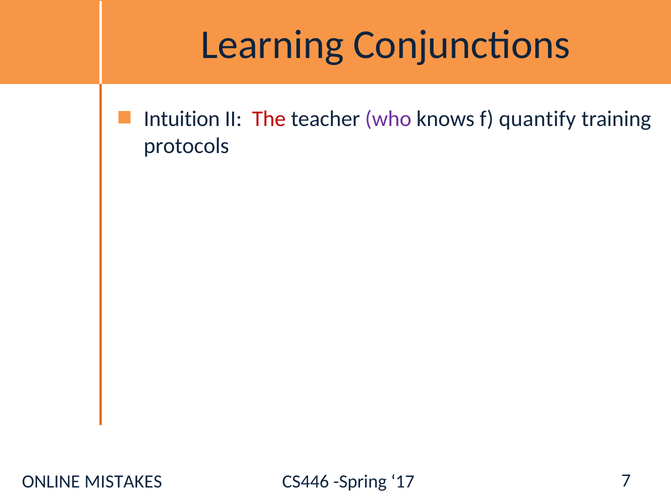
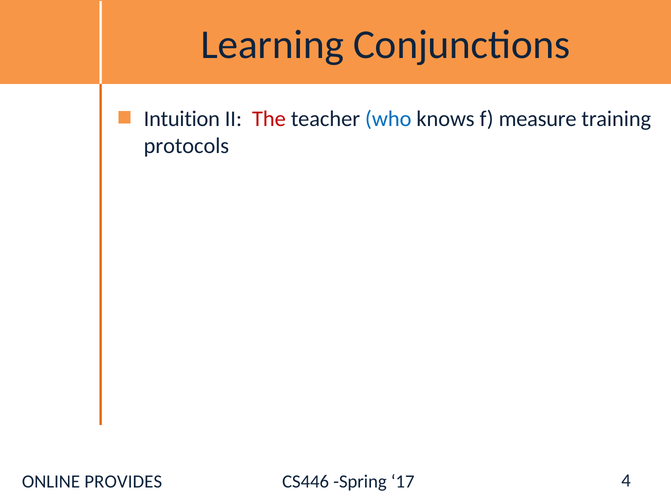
who colour: purple -> blue (388, 119)
quantify: quantify -> measure (538, 119)
MISTAKES: MISTAKES -> PROVIDES (123, 482)
7: 7 -> 4 (626, 481)
